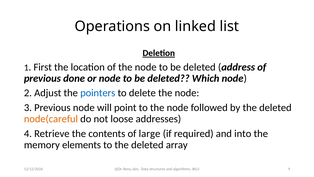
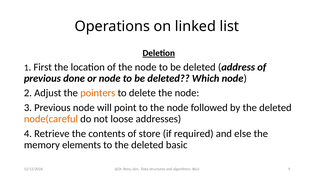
pointers colour: blue -> orange (98, 93)
large: large -> store (150, 133)
into: into -> else (243, 133)
array: array -> basic (177, 145)
